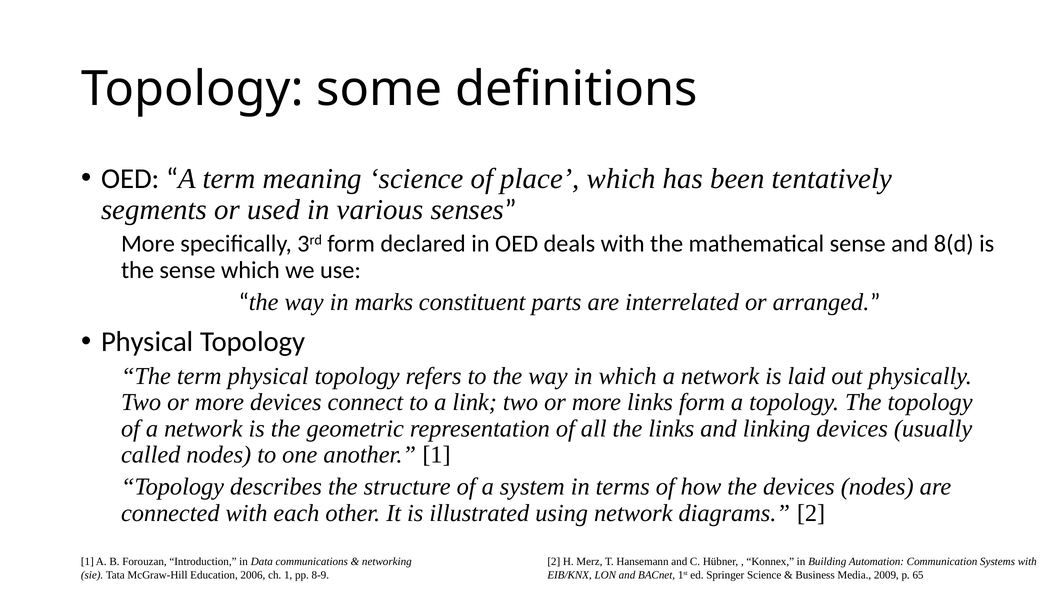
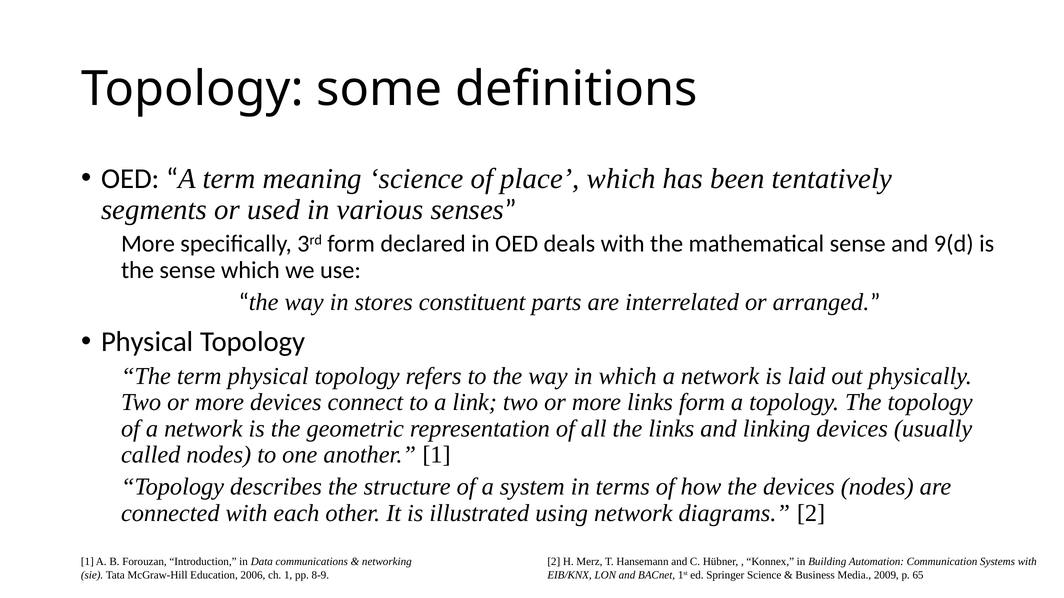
8(d: 8(d -> 9(d (954, 244)
marks: marks -> stores (384, 302)
